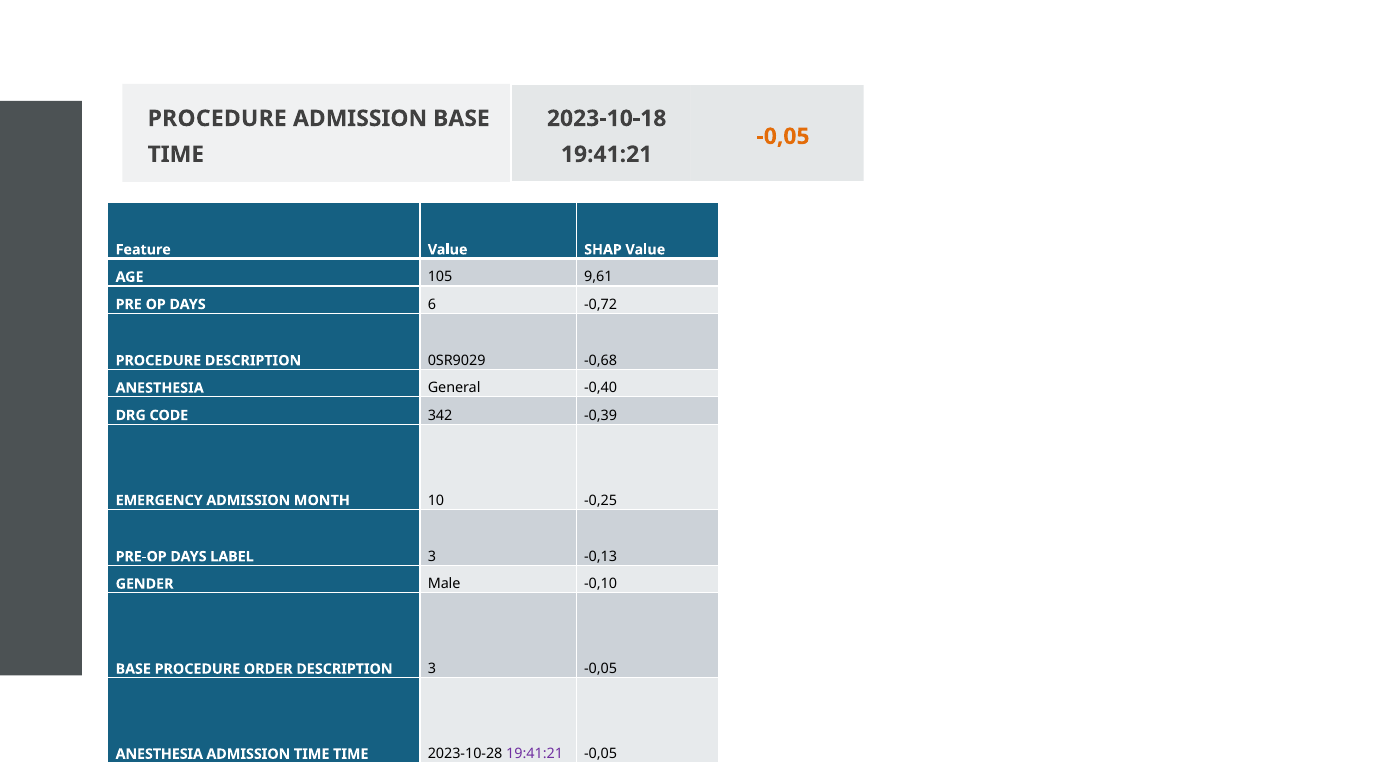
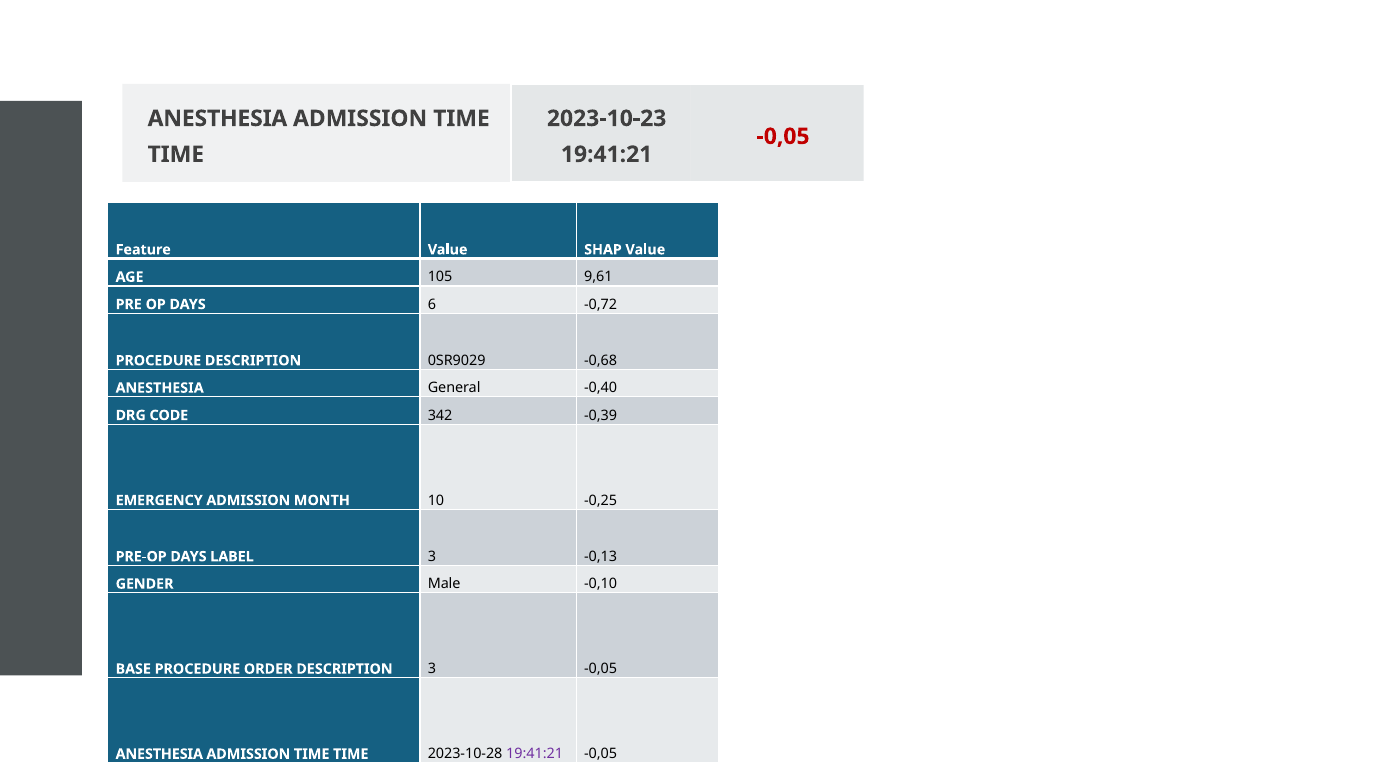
PROCEDURE: PROCEDURE -> ANESTHESIA (217, 118)
BASE: BASE -> TIME (461, 118)
2023-10-18: 2023-10-18 -> 2023-10-23 (607, 118)
-0,05 colour: orange -> red (783, 136)
